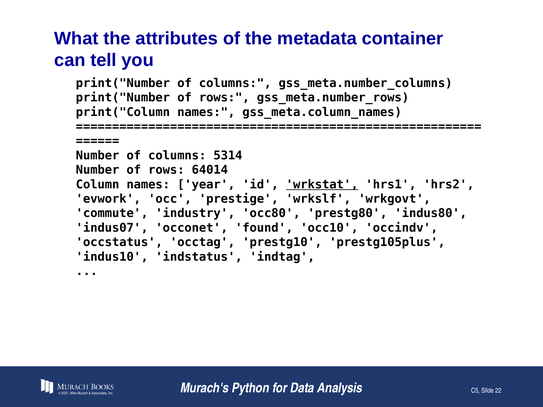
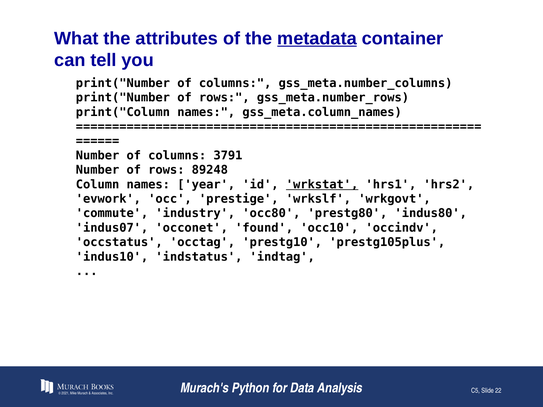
metadata underline: none -> present (317, 38)
5314: 5314 -> 3791 (228, 156)
64014: 64014 -> 89248 (210, 170)
